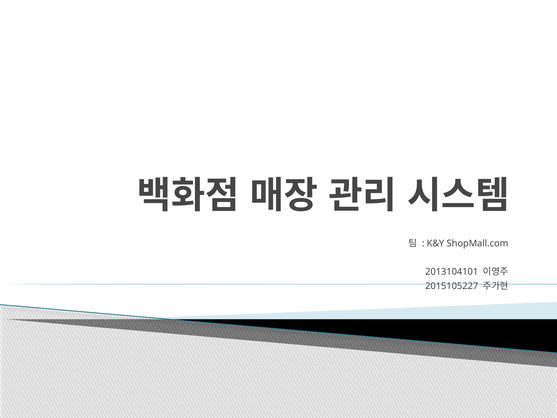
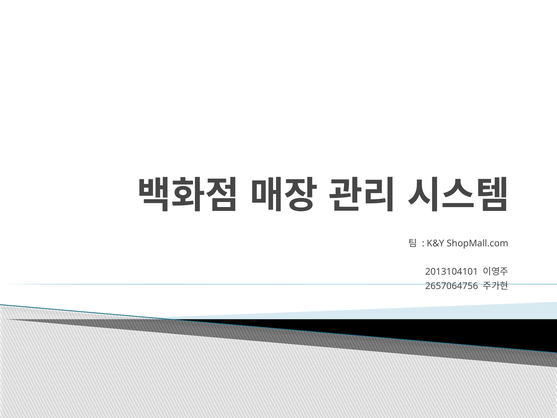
2015105227: 2015105227 -> 2657064756 (452, 286)
